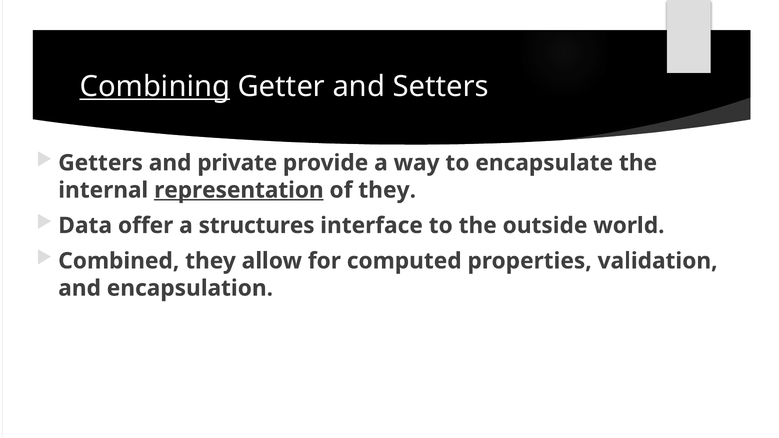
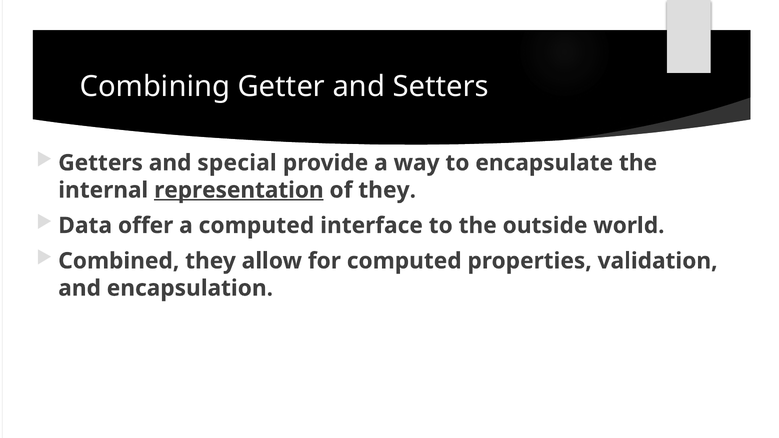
Combining underline: present -> none (155, 87)
private: private -> special (237, 163)
a structures: structures -> computed (256, 226)
